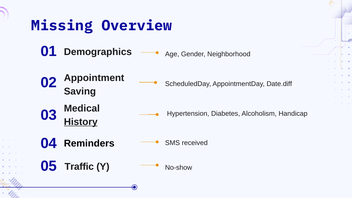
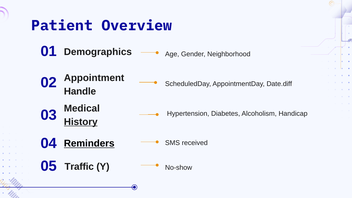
Missing: Missing -> Patient (62, 25)
Saving: Saving -> Handle (80, 91)
Reminders underline: none -> present (89, 143)
